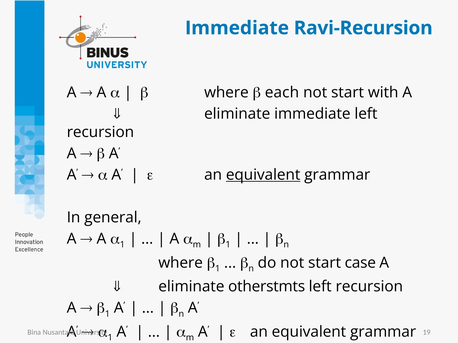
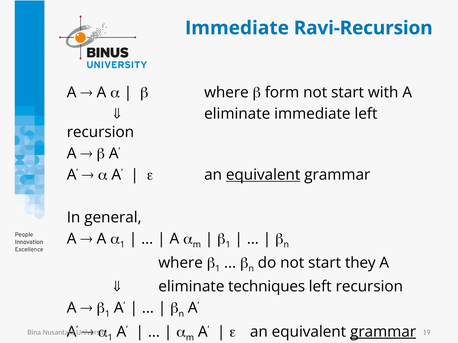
each: each -> form (282, 93)
case: case -> they (360, 263)
otherstmts: otherstmts -> techniques (267, 287)
grammar underline: none -> present (383, 332)
